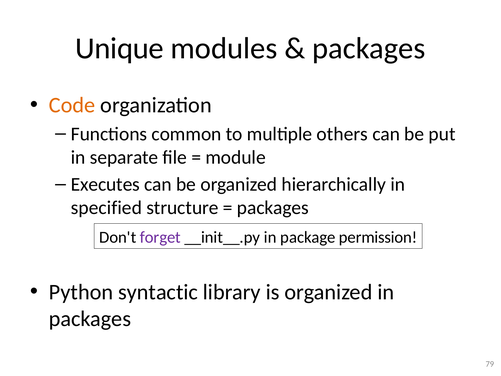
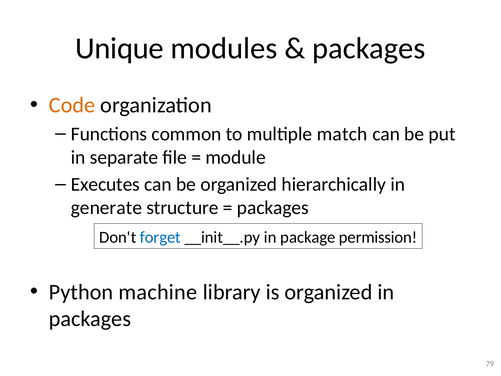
others: others -> match (342, 134)
specified: specified -> generate (106, 208)
forget colour: purple -> blue (160, 237)
syntactic: syntactic -> machine (158, 292)
